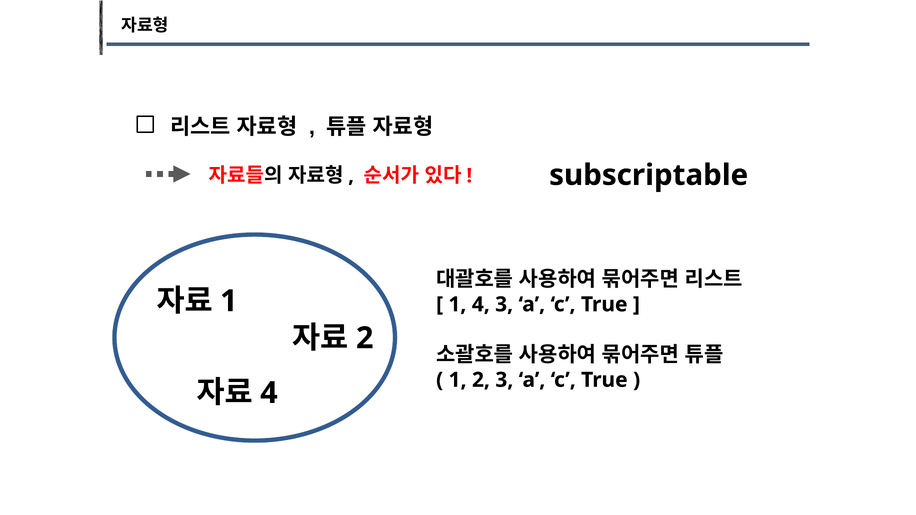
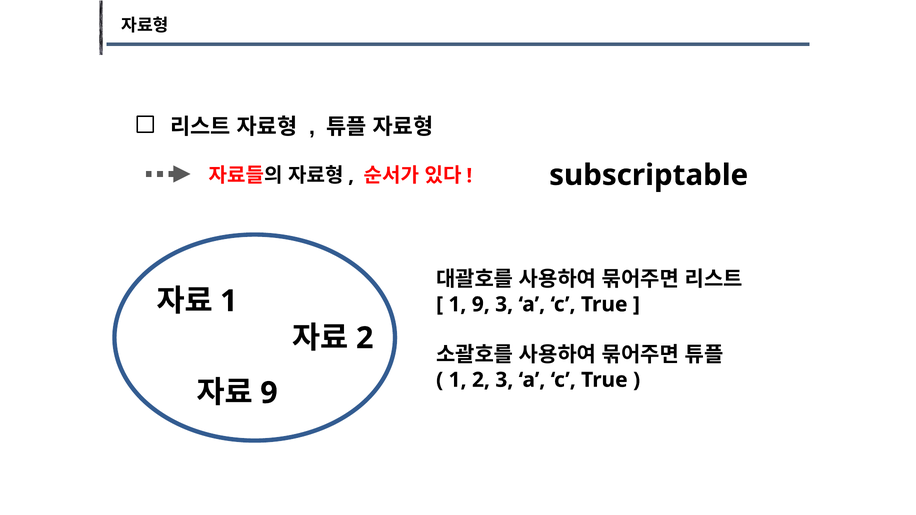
1 4: 4 -> 9 (481, 305)
4: 4 -> 9 (269, 393)
